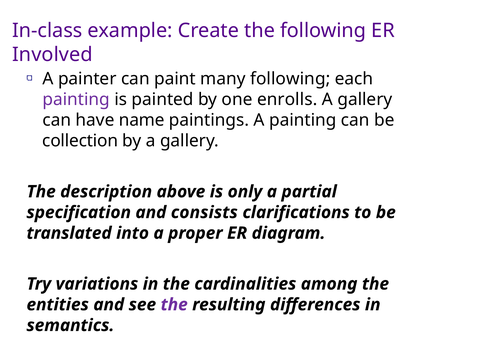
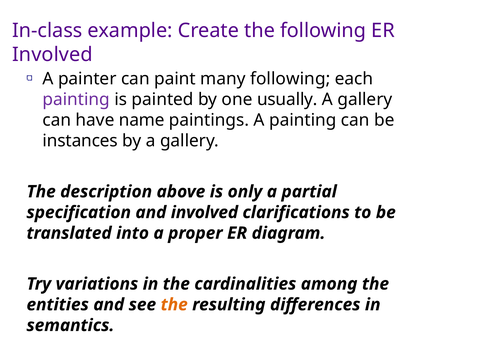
enrolls: enrolls -> usually (287, 99)
collection: collection -> instances (80, 141)
and consists: consists -> involved (204, 212)
the colour: purple -> orange (174, 304)
